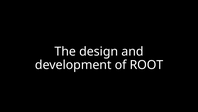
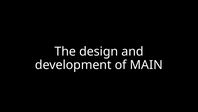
ROOT: ROOT -> MAIN (146, 65)
